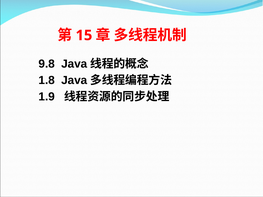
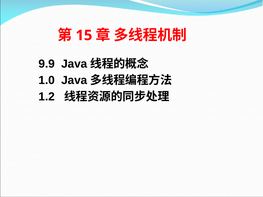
9.8: 9.8 -> 9.9 (47, 64)
1.8: 1.8 -> 1.0 (47, 80)
1.9: 1.9 -> 1.2 (47, 97)
